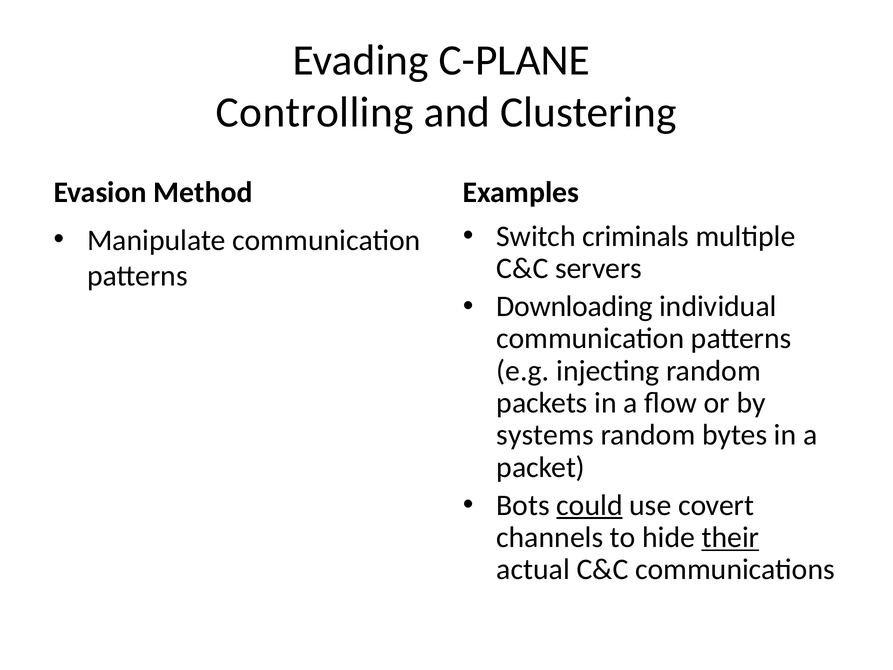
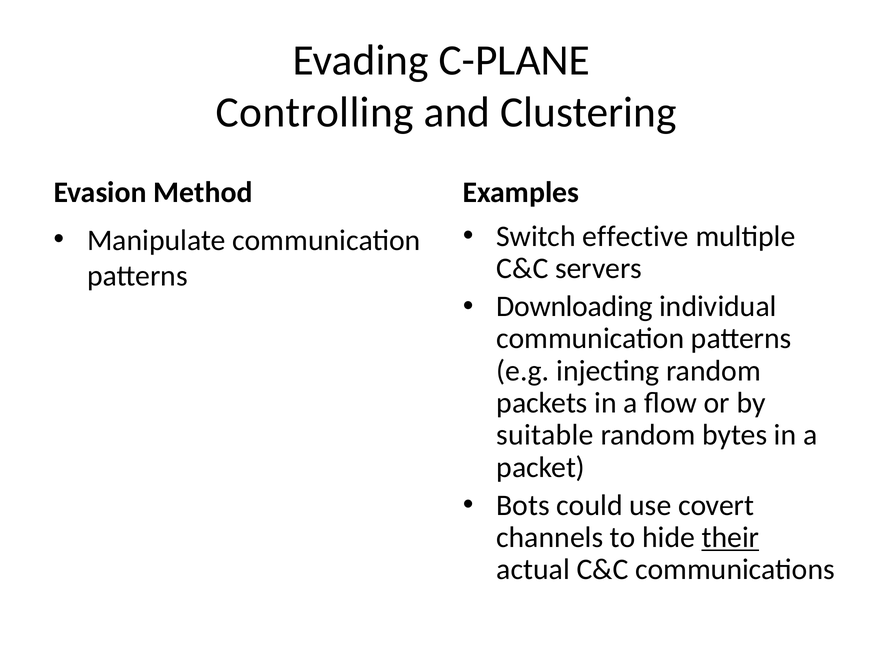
criminals: criminals -> effective (636, 236)
systems: systems -> suitable (545, 435)
could underline: present -> none (590, 505)
